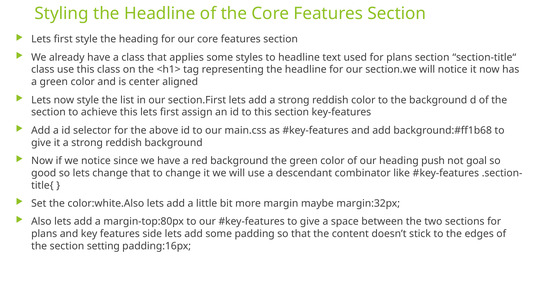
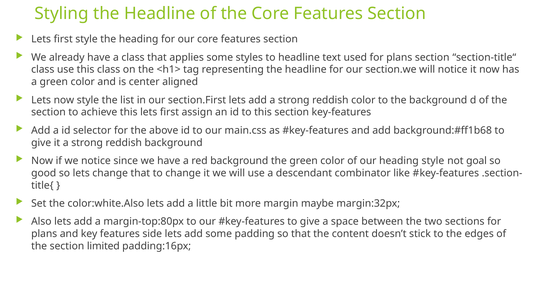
heading push: push -> style (433, 161)
setting: setting -> limited (103, 246)
